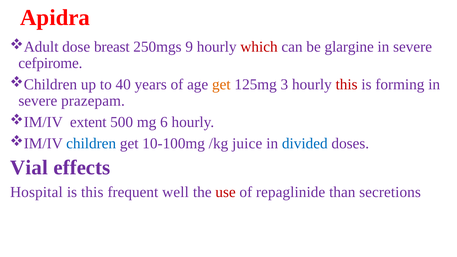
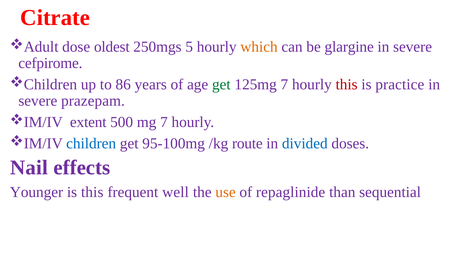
Apidra: Apidra -> Citrate (55, 18)
breast: breast -> oldest (112, 47)
9: 9 -> 5 (189, 47)
which colour: red -> orange (259, 47)
40: 40 -> 86 (123, 84)
get colour: orange -> green (221, 84)
125mg 3: 3 -> 7 (284, 84)
forming: forming -> practice (400, 84)
mg 6: 6 -> 7 (164, 122)
10-100mg: 10-100mg -> 95-100mg (174, 143)
juice: juice -> route (247, 143)
Vial: Vial -> Nail (29, 168)
Hospital: Hospital -> Younger (36, 192)
use colour: red -> orange (226, 192)
secretions: secretions -> sequential (390, 192)
